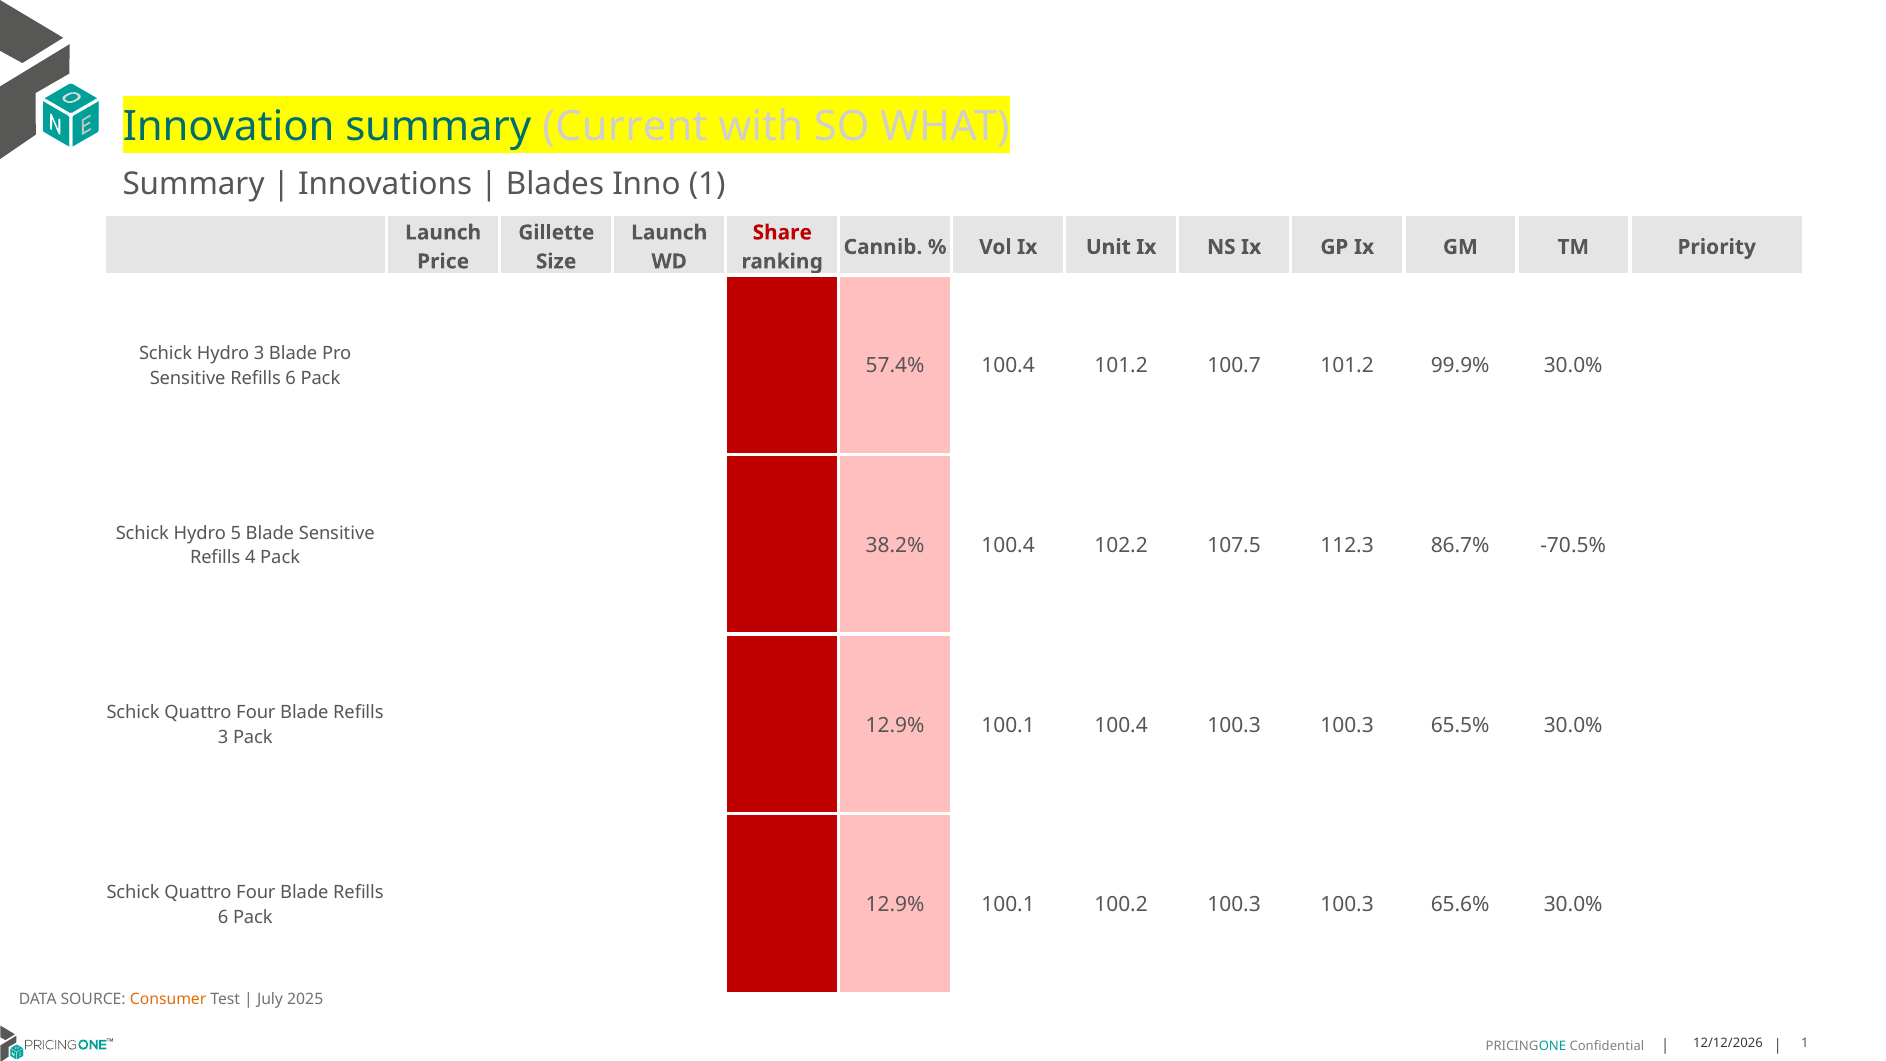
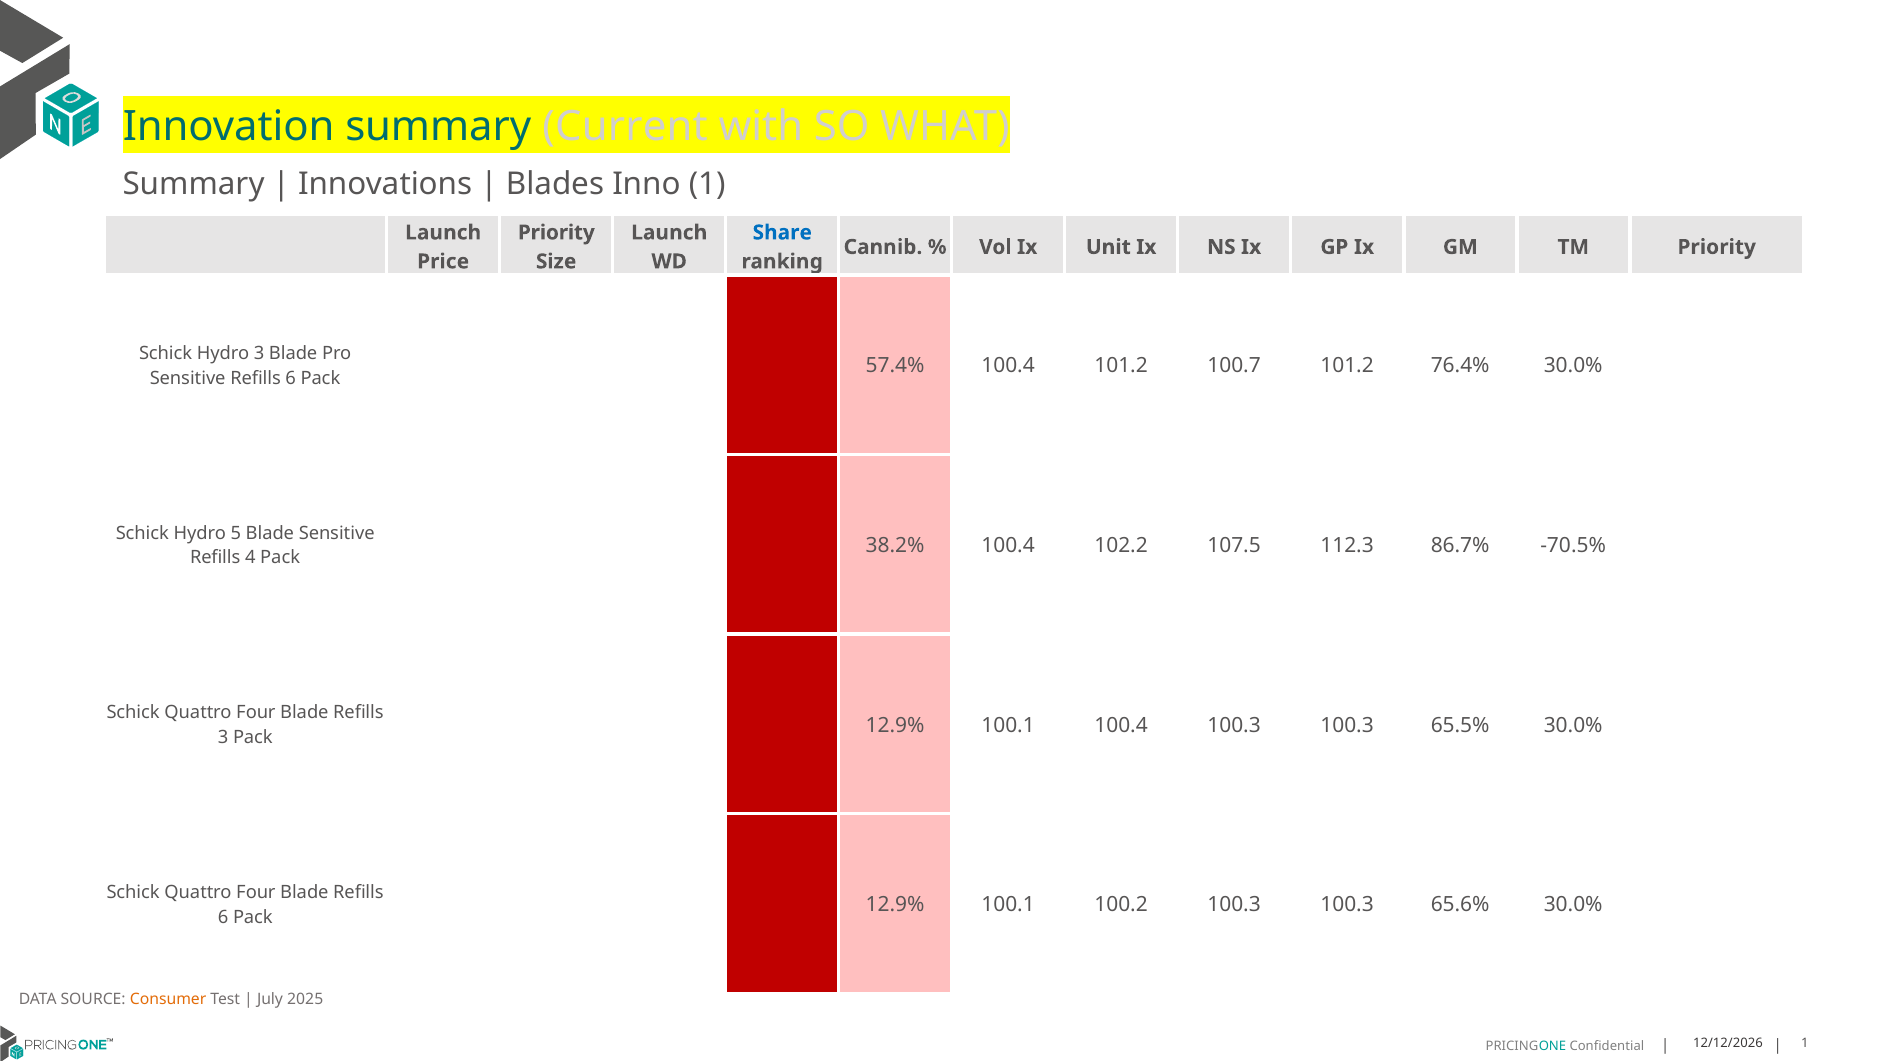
Gillette: Gillette -> Priority (556, 233)
Share colour: red -> blue (782, 233)
99.9%: 99.9% -> 76.4% (1460, 366)
